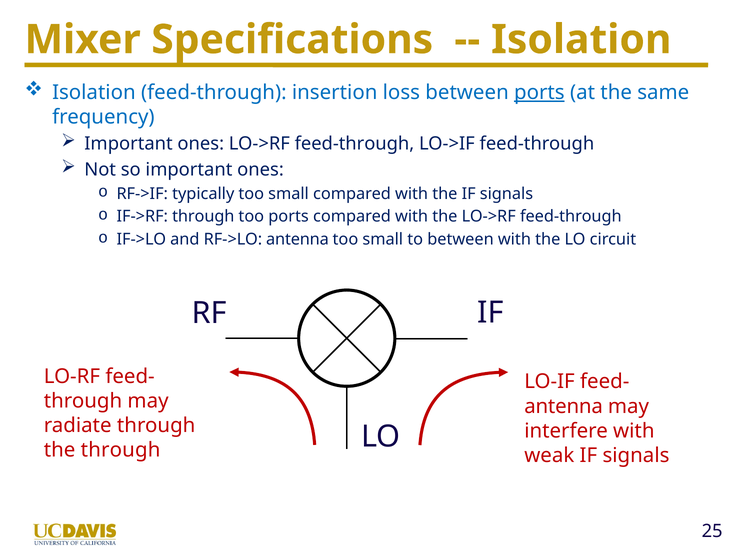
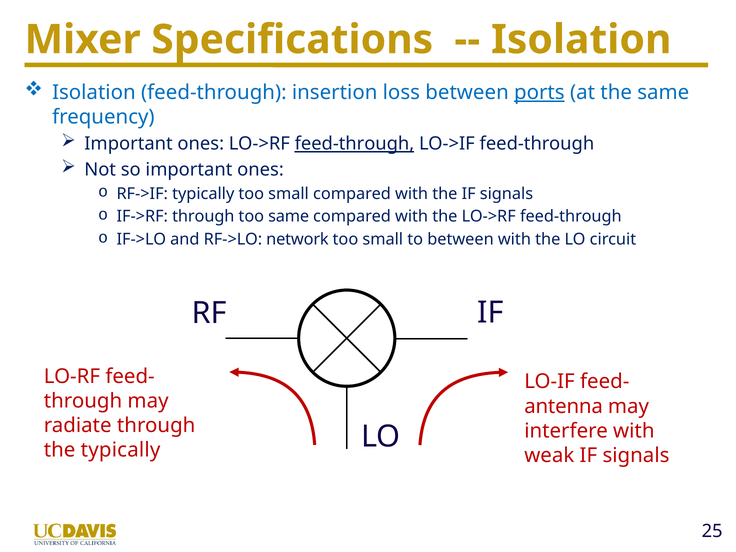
feed-through underline: none -> present (354, 144)
too ports: ports -> same (289, 217)
RF->LO antenna: antenna -> network (297, 239)
the through: through -> typically (121, 450)
